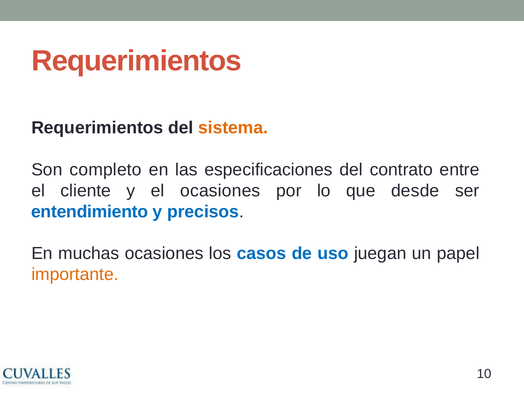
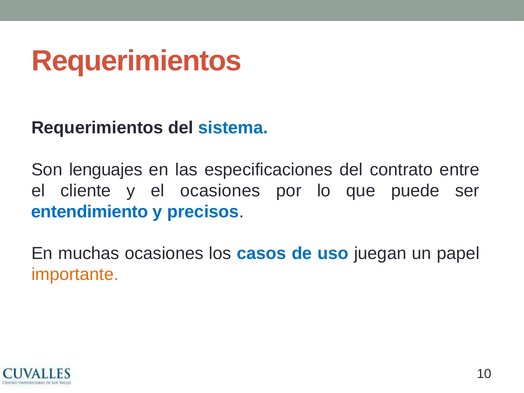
sistema colour: orange -> blue (233, 128)
completo: completo -> lenguajes (106, 170)
desde: desde -> puede (415, 191)
